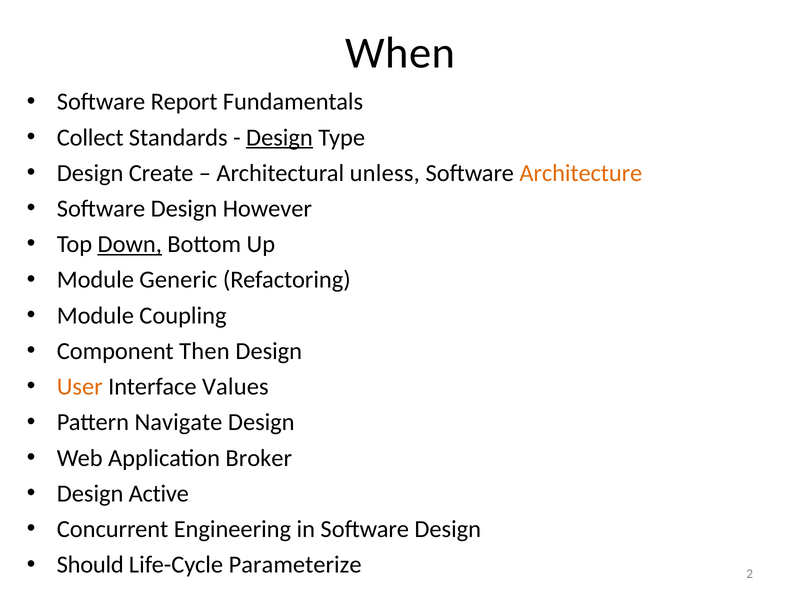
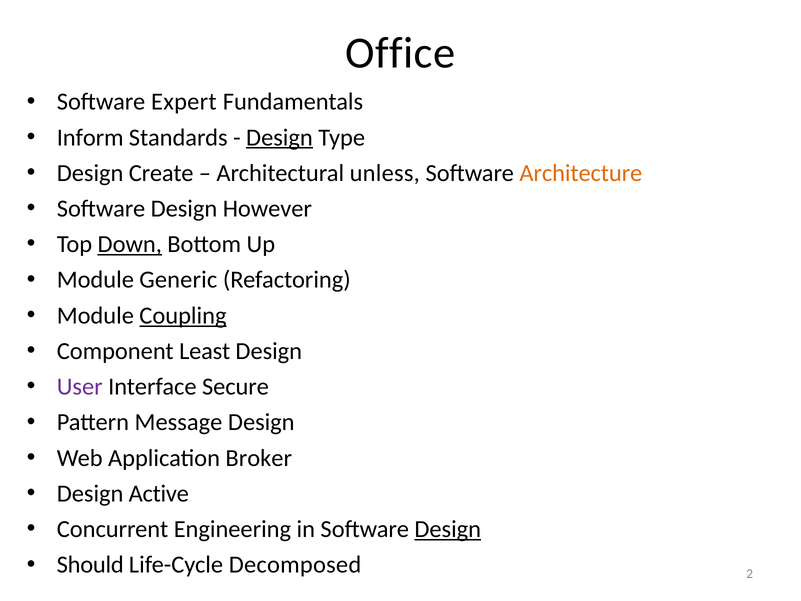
When: When -> Office (400, 53)
Report: Report -> Expert (184, 102)
Collect: Collect -> Inform (90, 137)
Coupling underline: none -> present (183, 315)
Then: Then -> Least (205, 351)
User colour: orange -> purple (80, 387)
Values: Values -> Secure (235, 387)
Navigate: Navigate -> Message (178, 422)
Design underline: none -> present (448, 529)
Parameterize: Parameterize -> Decomposed (295, 565)
